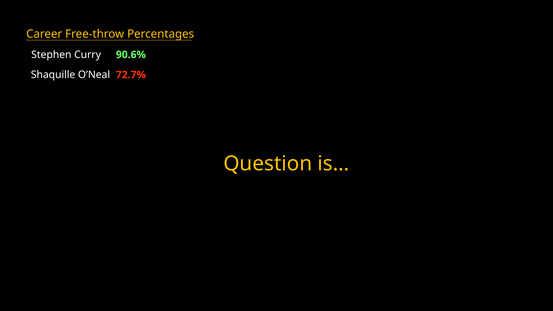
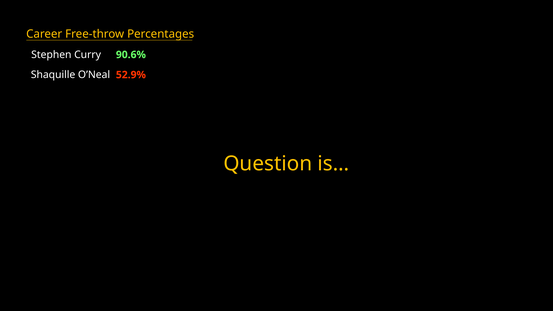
72.7%: 72.7% -> 52.9% (131, 75)
